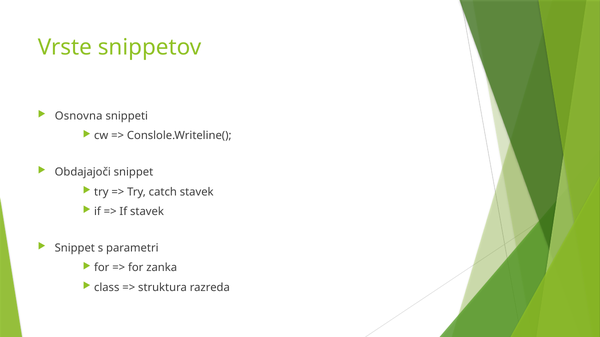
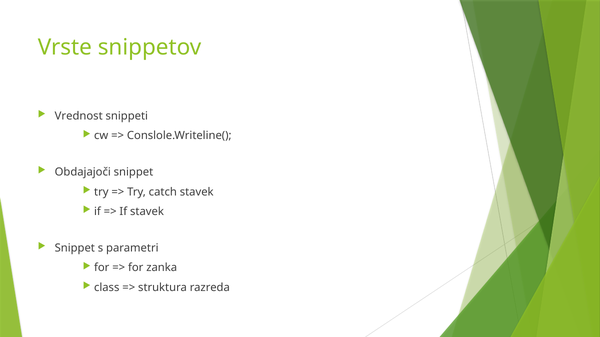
Osnovna: Osnovna -> Vrednost (79, 116)
